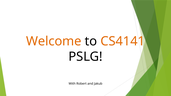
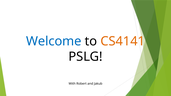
Welcome colour: orange -> blue (54, 41)
